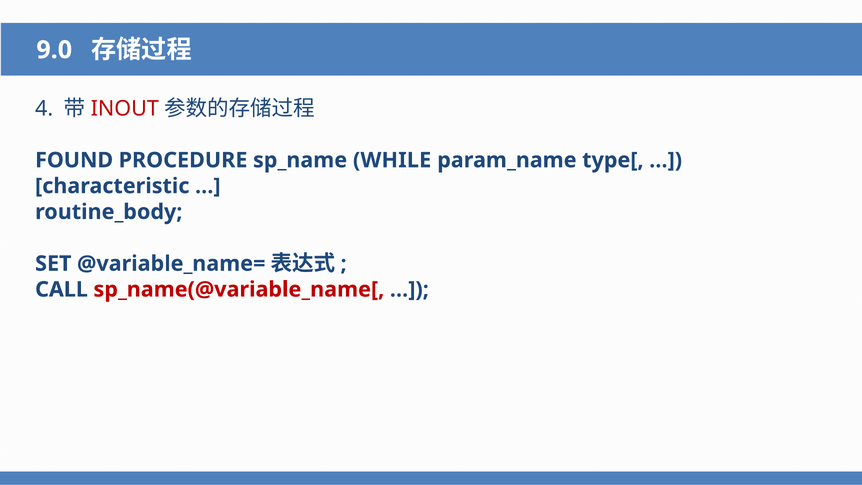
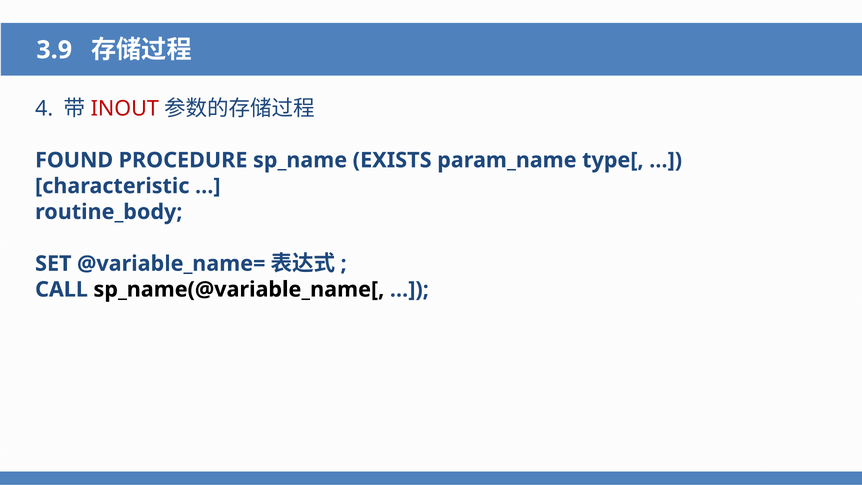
9.0: 9.0 -> 3.9 (54, 50)
WHILE: WHILE -> EXISTS (392, 160)
sp_name(@variable_name[ colour: red -> black (239, 290)
